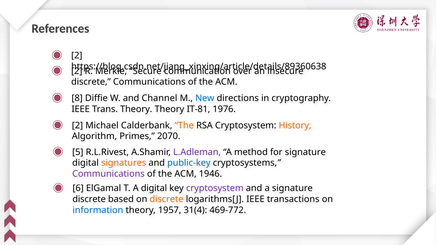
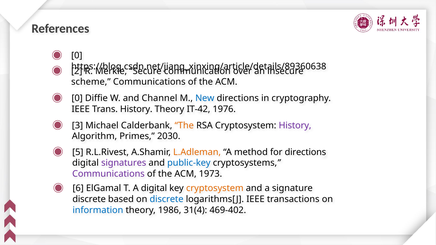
2: 2 -> 0 (77, 56)
discrete: discrete -> scheme (91, 82)
8: 8 -> 0 (77, 98)
Trans Theory: Theory -> History (136, 109)
IT-81: IT-81 -> IT-42 (198, 109)
2: 2 -> 3 (77, 126)
History colour: orange -> purple (295, 126)
2070: 2070 -> 2030 (169, 136)
L.Adleman colour: purple -> orange (197, 152)
for signature: signature -> directions (305, 152)
signatures colour: orange -> purple (124, 163)
1946: 1946 -> 1973 (210, 174)
cryptosystem colour: purple -> orange (215, 188)
discrete colour: orange -> blue (167, 199)
1957: 1957 -> 1986 (170, 210)
469-772: 469-772 -> 469-402 (228, 210)
